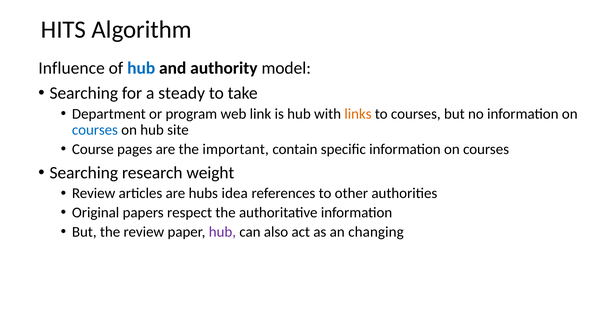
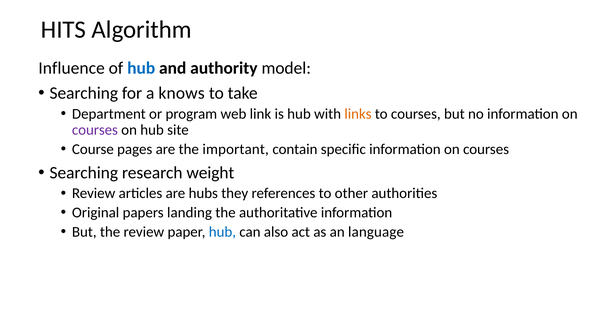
steady: steady -> knows (182, 93)
courses colour: blue -> purple (95, 130)
idea: idea -> they (235, 193)
respect: respect -> landing (189, 212)
hub colour: purple -> blue (222, 232)
changing: changing -> language (376, 232)
